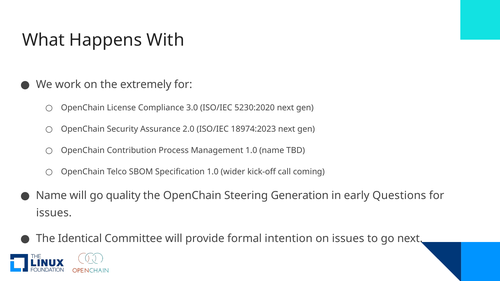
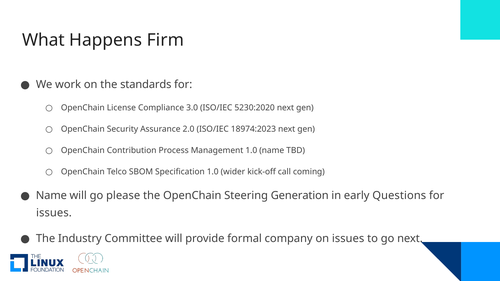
With: With -> Firm (165, 40)
extremely: extremely -> standards (146, 85)
quality: quality -> please (123, 196)
Identical: Identical -> Industry (80, 239)
intention: intention -> company (289, 239)
